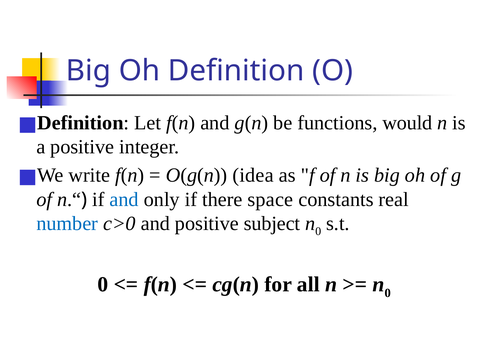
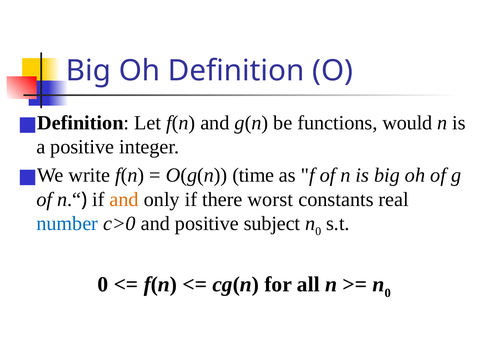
idea: idea -> time (253, 176)
and colour: blue -> orange (124, 200)
space: space -> worst (270, 200)
